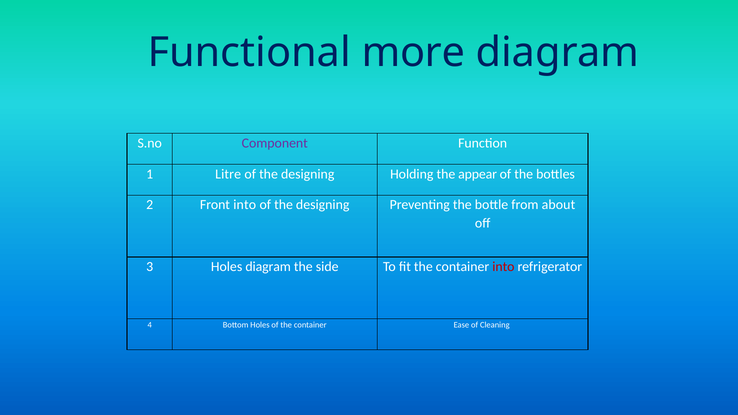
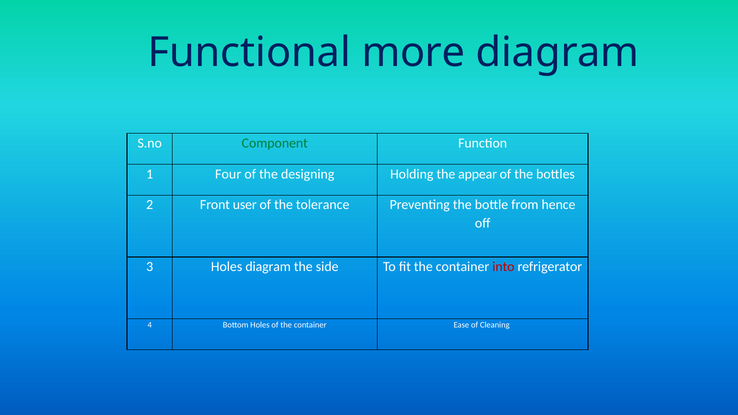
Component colour: purple -> green (275, 143)
Litre: Litre -> Four (228, 174)
Front into: into -> user (245, 205)
designing: designing -> tolerance (323, 205)
about: about -> hence (559, 205)
